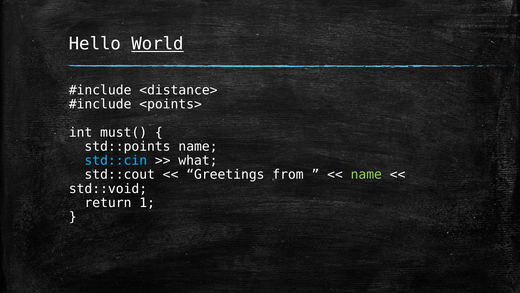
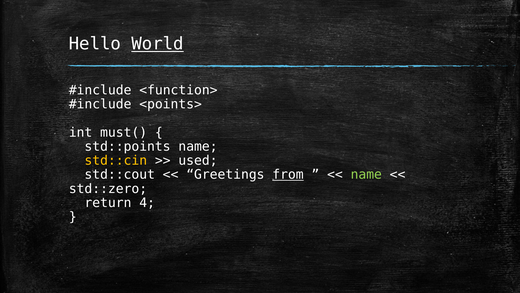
<distance>: <distance> -> <function> (178, 90)
std::cin colour: light blue -> yellow (116, 160)
what: what -> used (198, 160)
from underline: none -> present (288, 174)
std::void: std::void -> std::zero (108, 188)
1: 1 -> 4 (147, 202)
